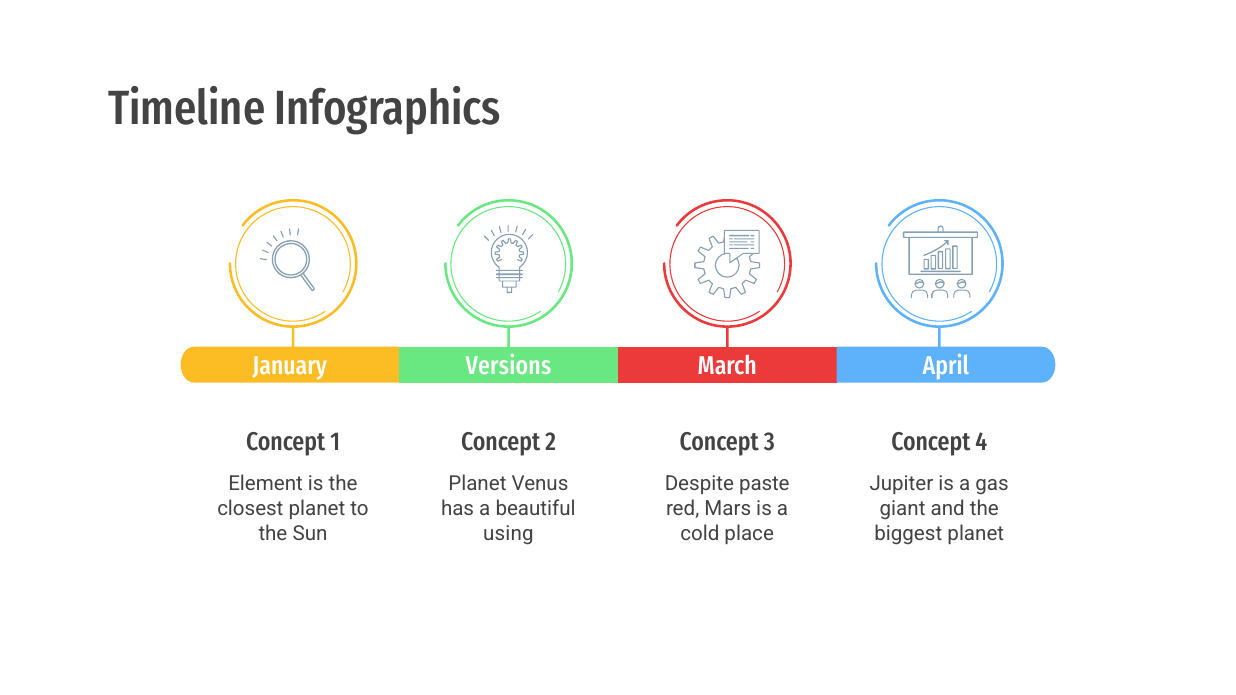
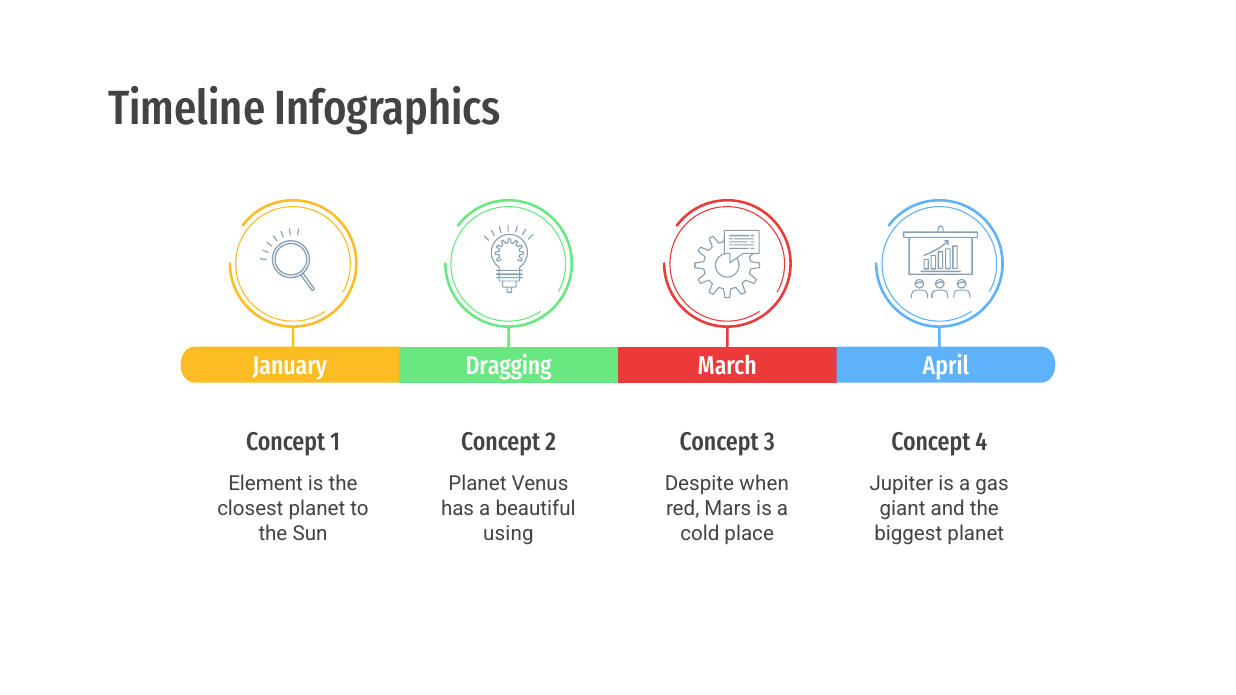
Versions: Versions -> Dragging (509, 367)
paste: paste -> when (764, 484)
